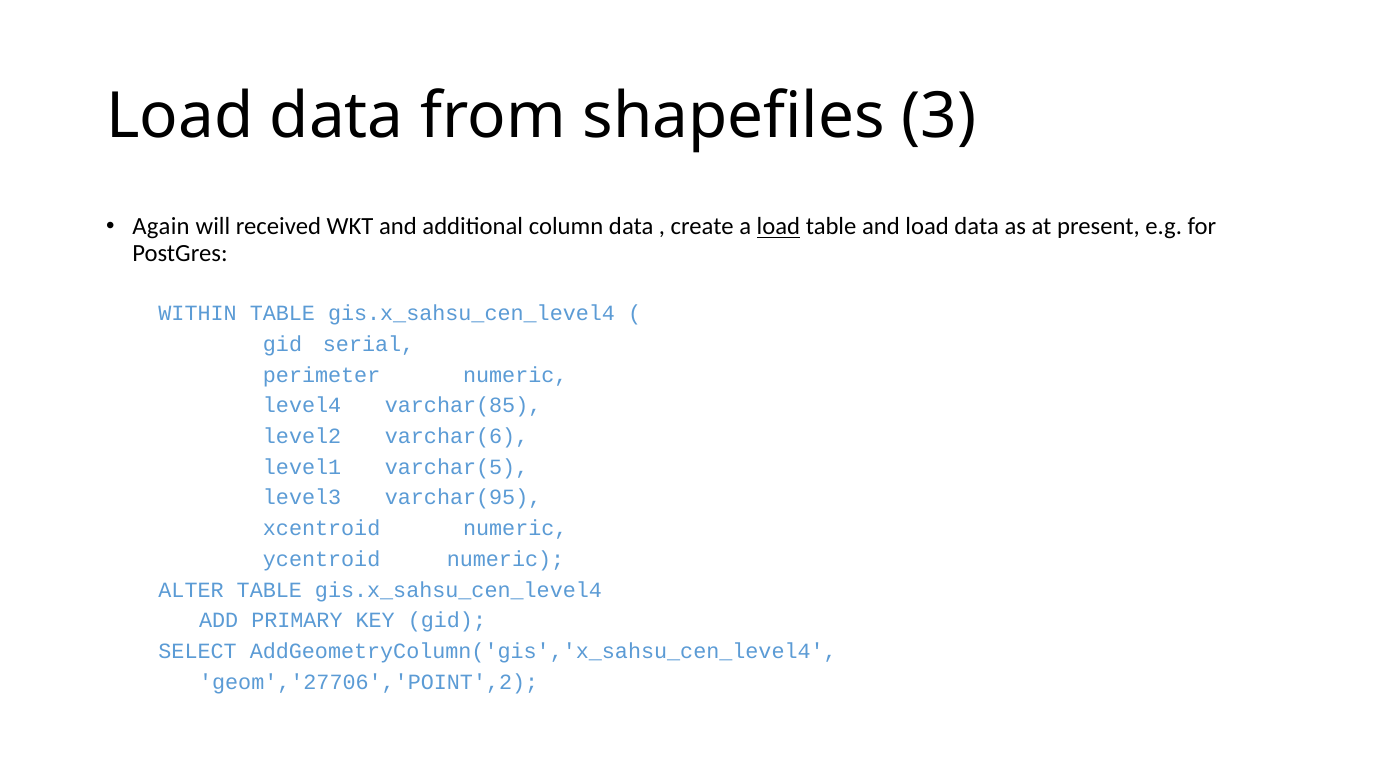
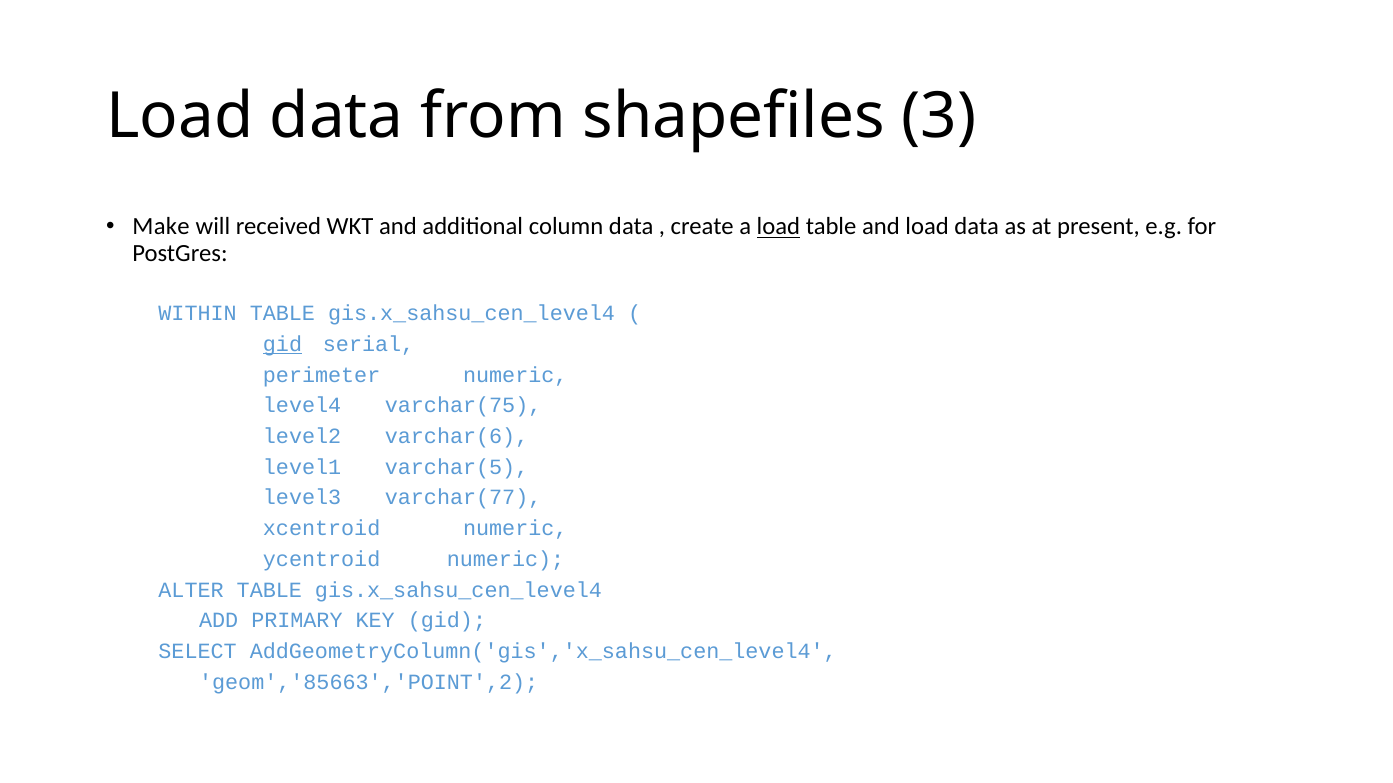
Again: Again -> Make (161, 227)
gid underline: none -> present (282, 344)
varchar(85: varchar(85 -> varchar(75 (463, 406)
varchar(95: varchar(95 -> varchar(77 (463, 498)
geom','27706','POINT',2: geom','27706','POINT',2 -> geom','85663','POINT',2 (369, 683)
